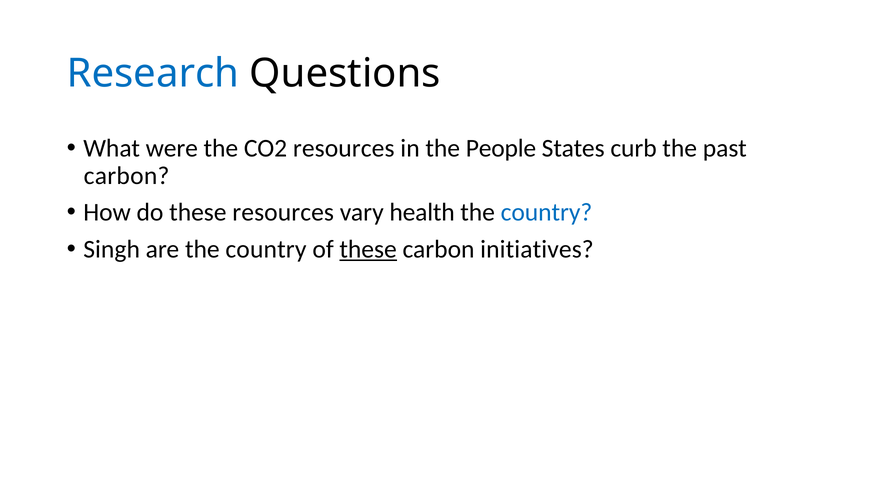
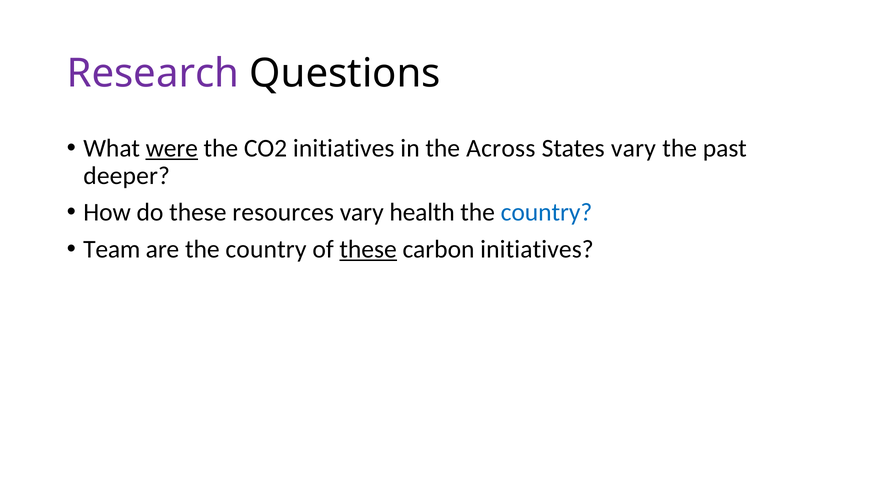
Research colour: blue -> purple (153, 74)
were underline: none -> present (172, 148)
CO2 resources: resources -> initiatives (344, 148)
People: People -> Across (501, 148)
States curb: curb -> vary (633, 148)
carbon: carbon -> deeper (127, 176)
Singh: Singh -> Team (112, 249)
